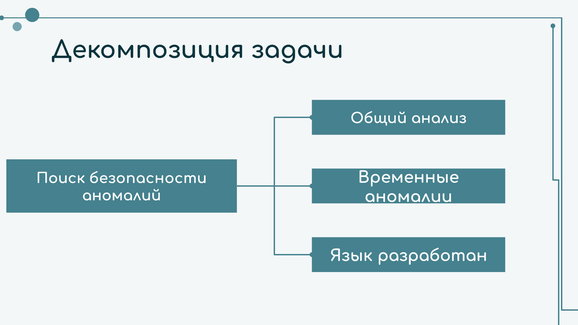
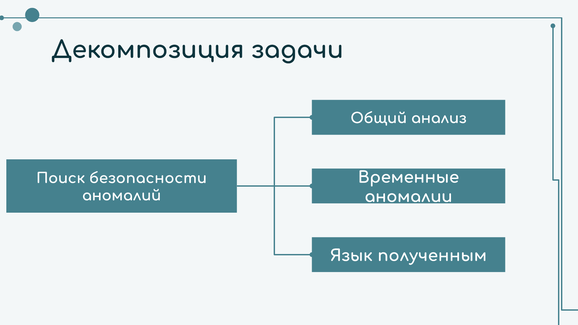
разработан: разработан -> полученным (432, 256)
